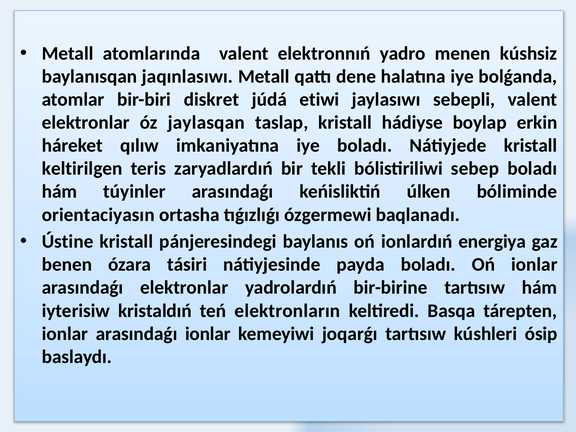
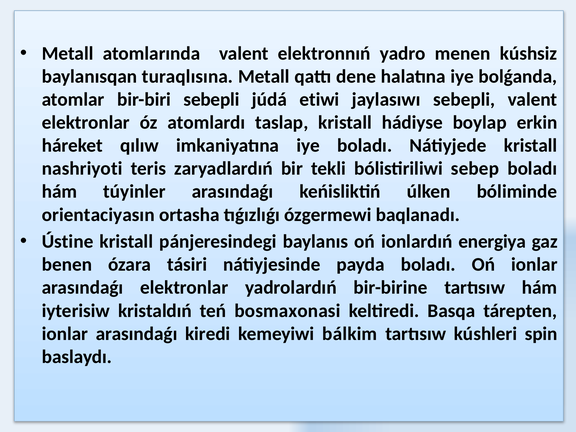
jaqınlasıwı: jaqınlasıwı -> turaqlısına (188, 76)
bir-biri diskret: diskret -> sebepli (212, 99)
jaylasqan: jaylasqan -> atomlardı (206, 123)
keltirilgen: keltirilgen -> nashriyoti (82, 169)
elektronların: elektronların -> bosmaxonasi (287, 311)
arasındaǵı ionlar: ionlar -> kiredi (208, 334)
joqarǵı: joqarǵı -> bálkim (350, 334)
ósip: ósip -> spin (541, 334)
